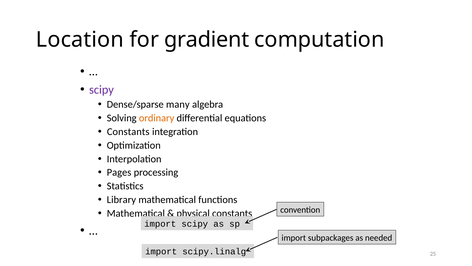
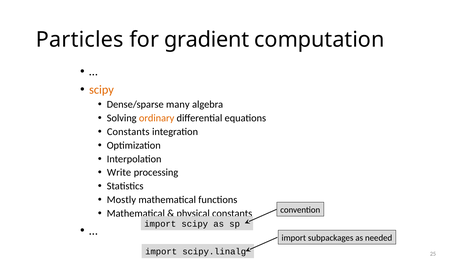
Location: Location -> Particles (80, 40)
scipy colour: purple -> orange (101, 90)
Pages: Pages -> Write (119, 172)
Library: Library -> Mostly (121, 199)
